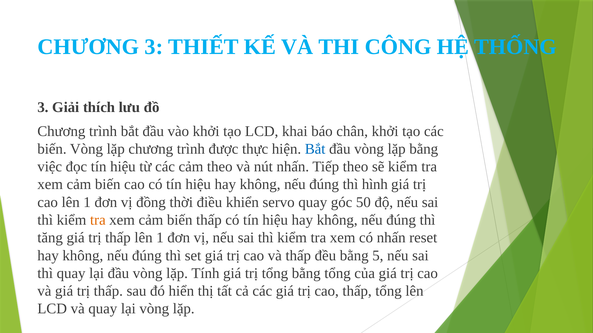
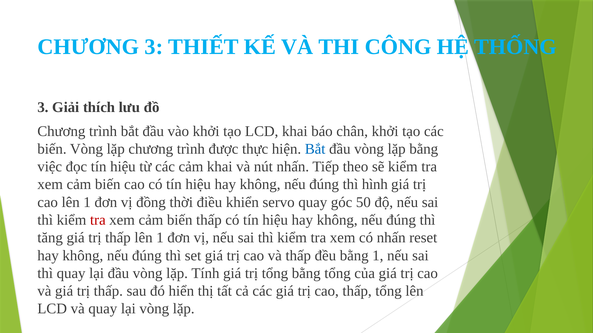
cảm theo: theo -> khai (220, 167)
tra colour: orange -> red (98, 220)
bằng 5: 5 -> 1 (378, 256)
